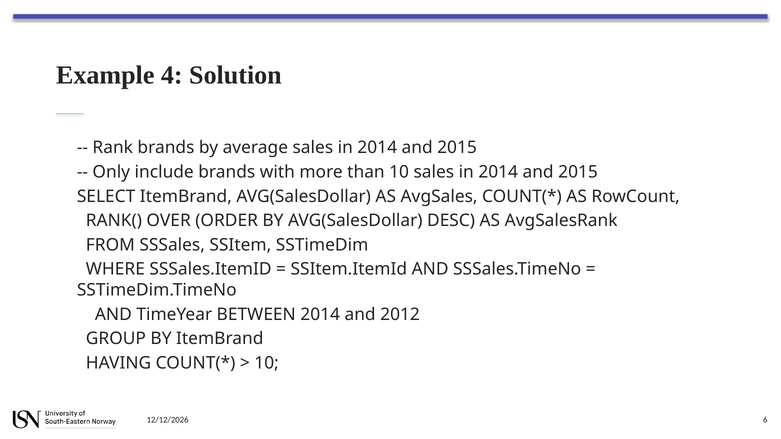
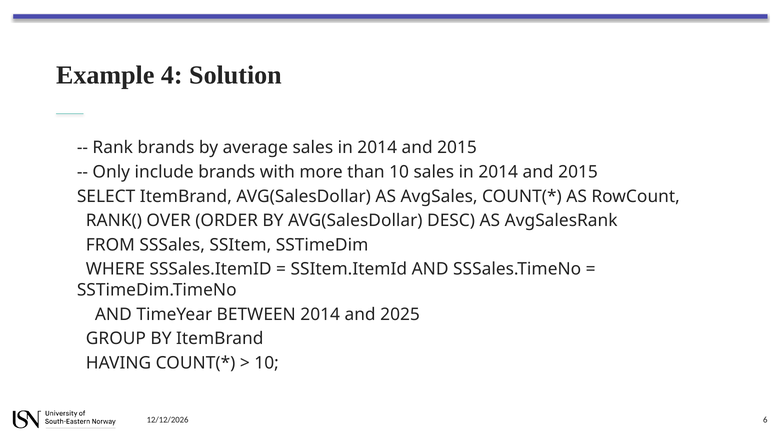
2012: 2012 -> 2025 (400, 315)
